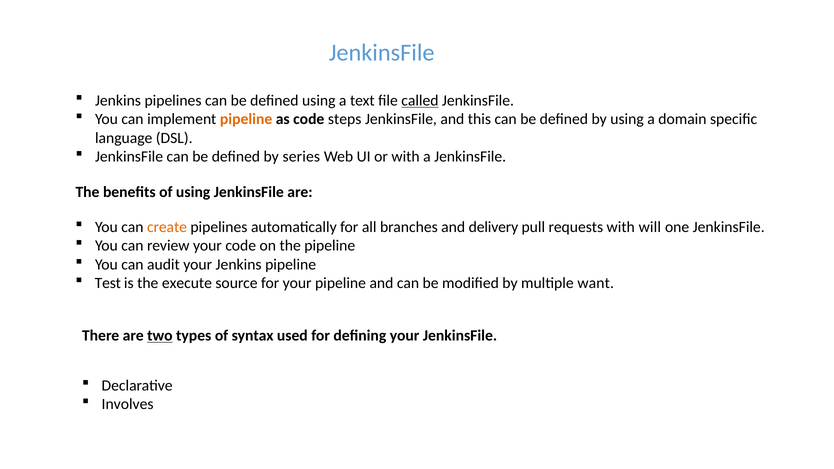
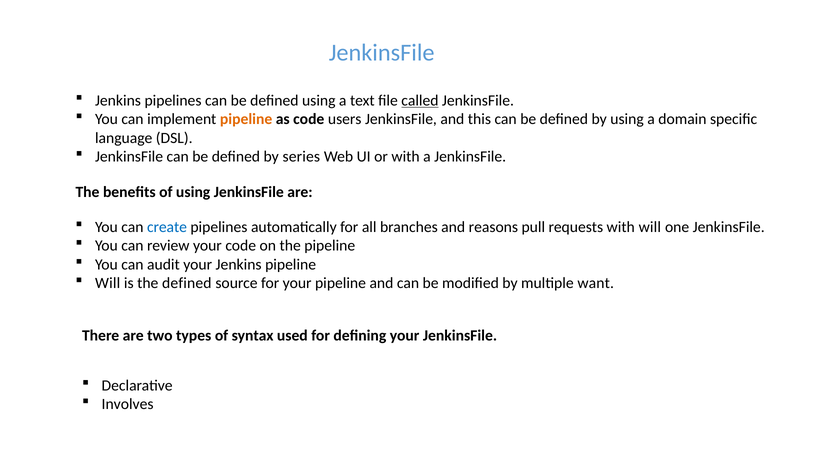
steps: steps -> users (345, 119)
create colour: orange -> blue (167, 227)
delivery: delivery -> reasons (493, 227)
Test: Test -> Will (108, 283)
the execute: execute -> defined (187, 283)
two underline: present -> none (160, 336)
